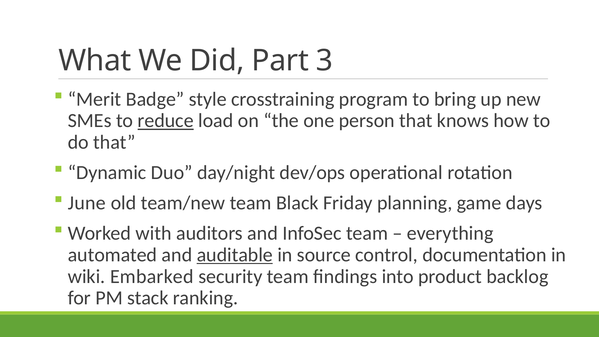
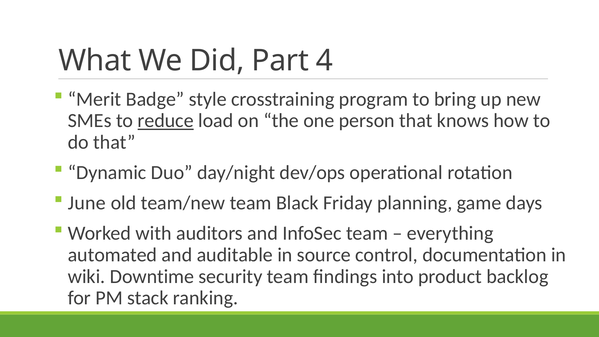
3: 3 -> 4 (325, 61)
auditable underline: present -> none (235, 255)
Embarked: Embarked -> Downtime (152, 276)
